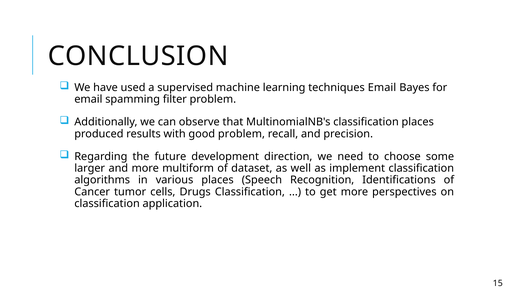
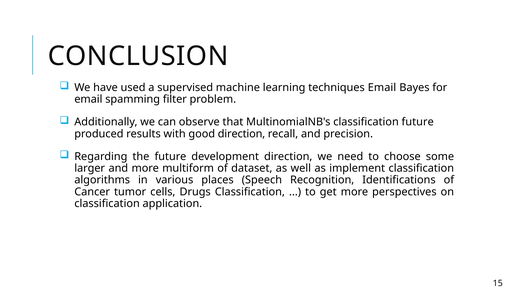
classification places: places -> future (418, 122)
good problem: problem -> direction (242, 134)
